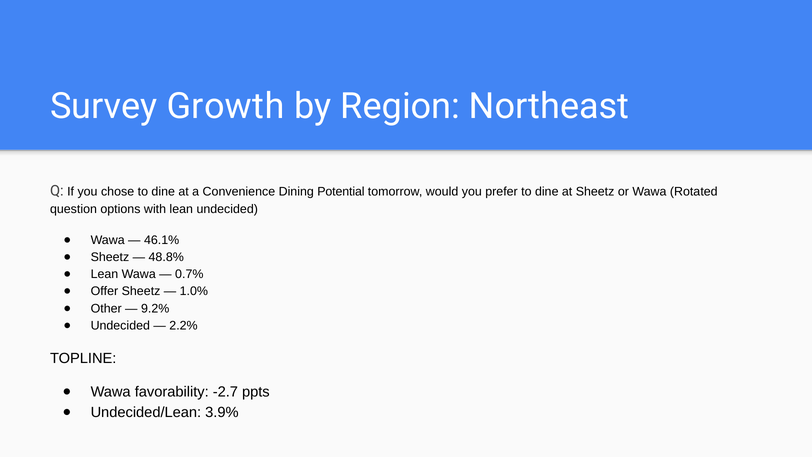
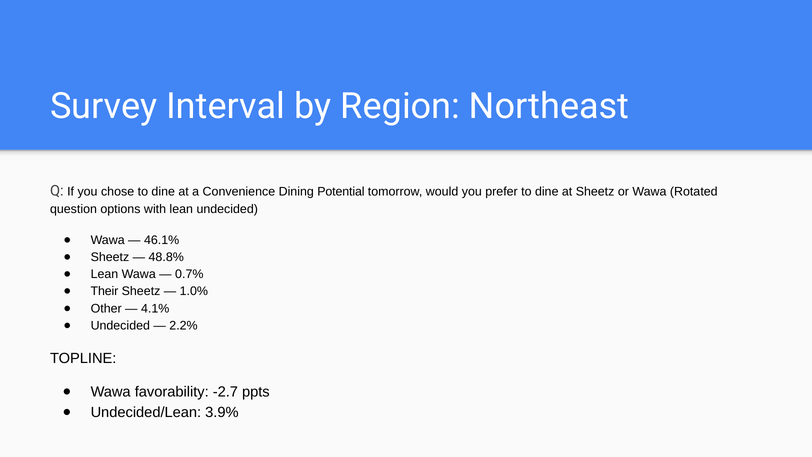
Growth: Growth -> Interval (226, 107)
Offer: Offer -> Their (104, 291)
9.2%: 9.2% -> 4.1% (155, 308)
